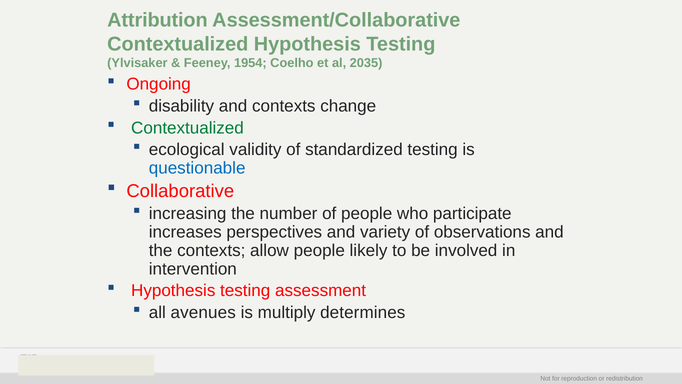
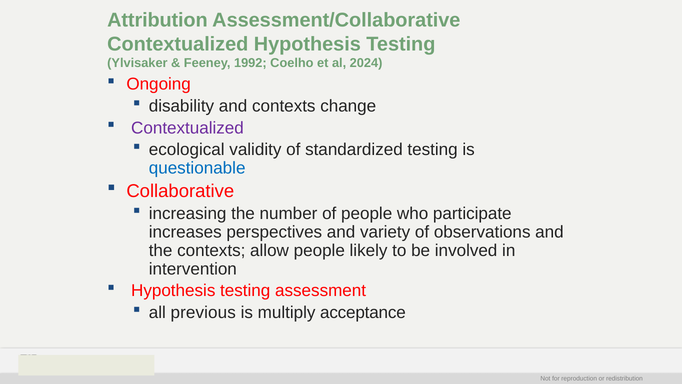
1954: 1954 -> 1992 (250, 63)
2035: 2035 -> 2024 (366, 63)
Contextualized colour: green -> purple (187, 128)
avenues: avenues -> previous (203, 312)
determines: determines -> acceptance (363, 312)
